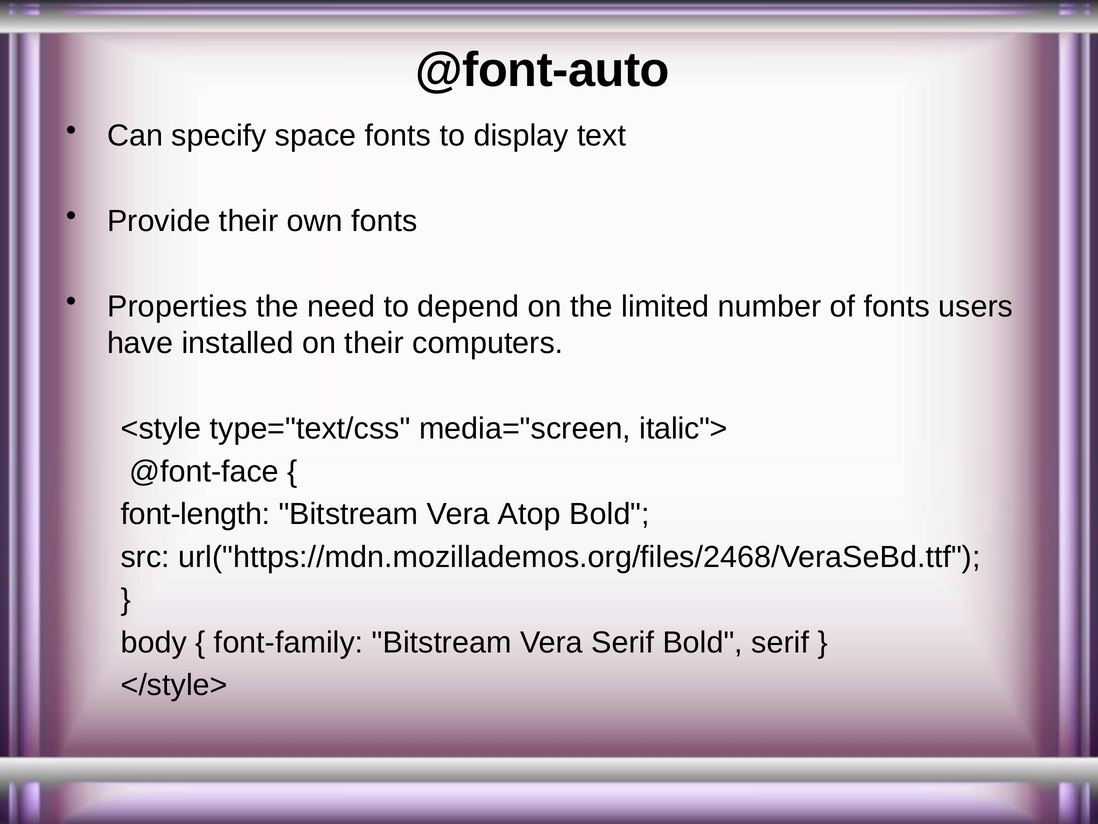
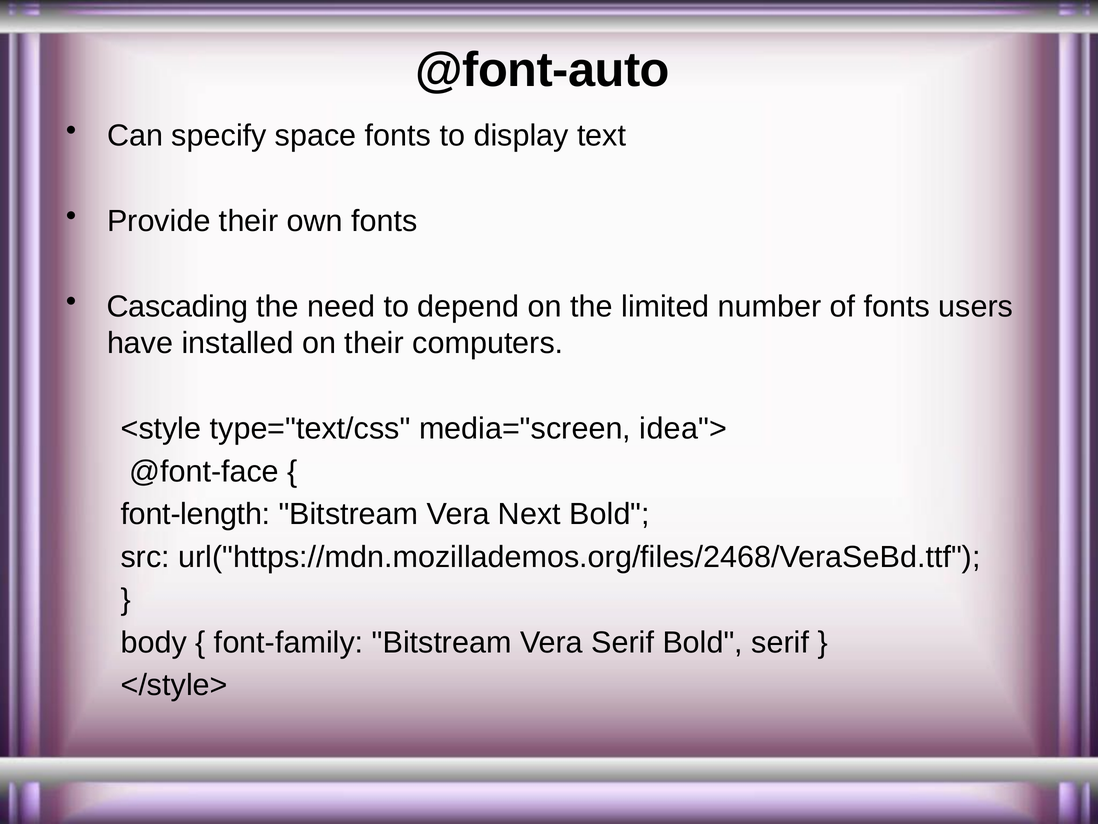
Properties: Properties -> Cascading (178, 307)
italic">: italic"> -> idea"> (683, 429)
Atop: Atop -> Next (529, 514)
